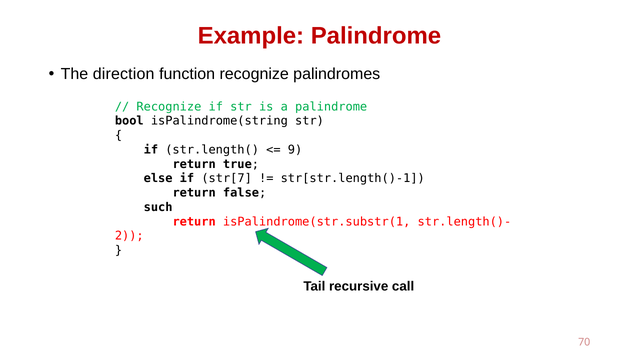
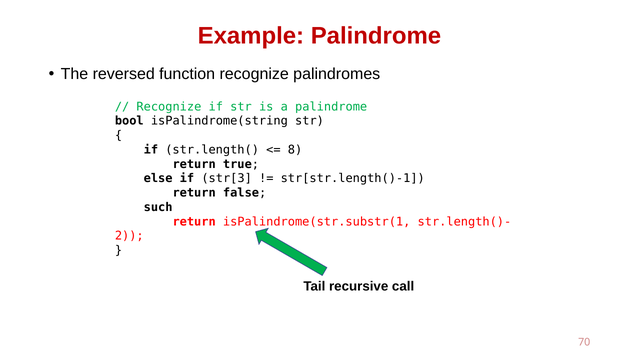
direction: direction -> reversed (124, 74)
9: 9 -> 8 (295, 150)
str[7: str[7 -> str[3 (227, 179)
